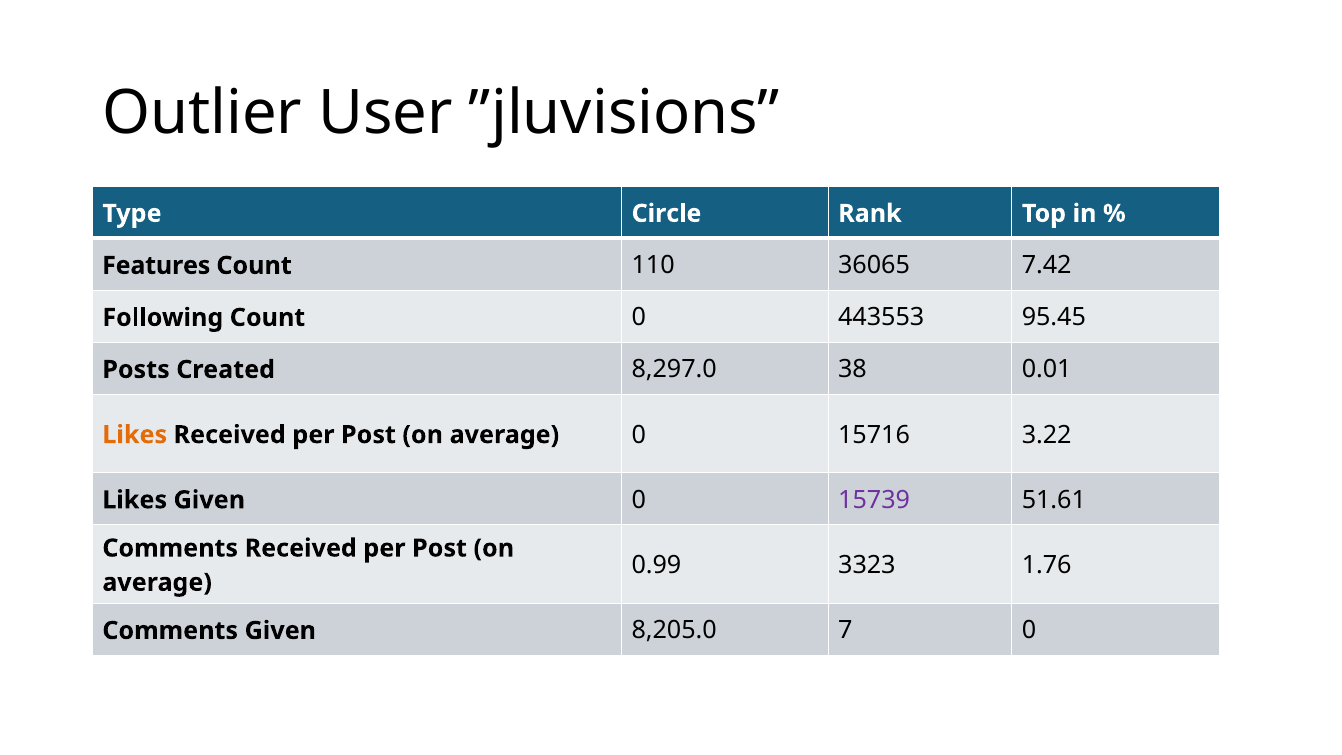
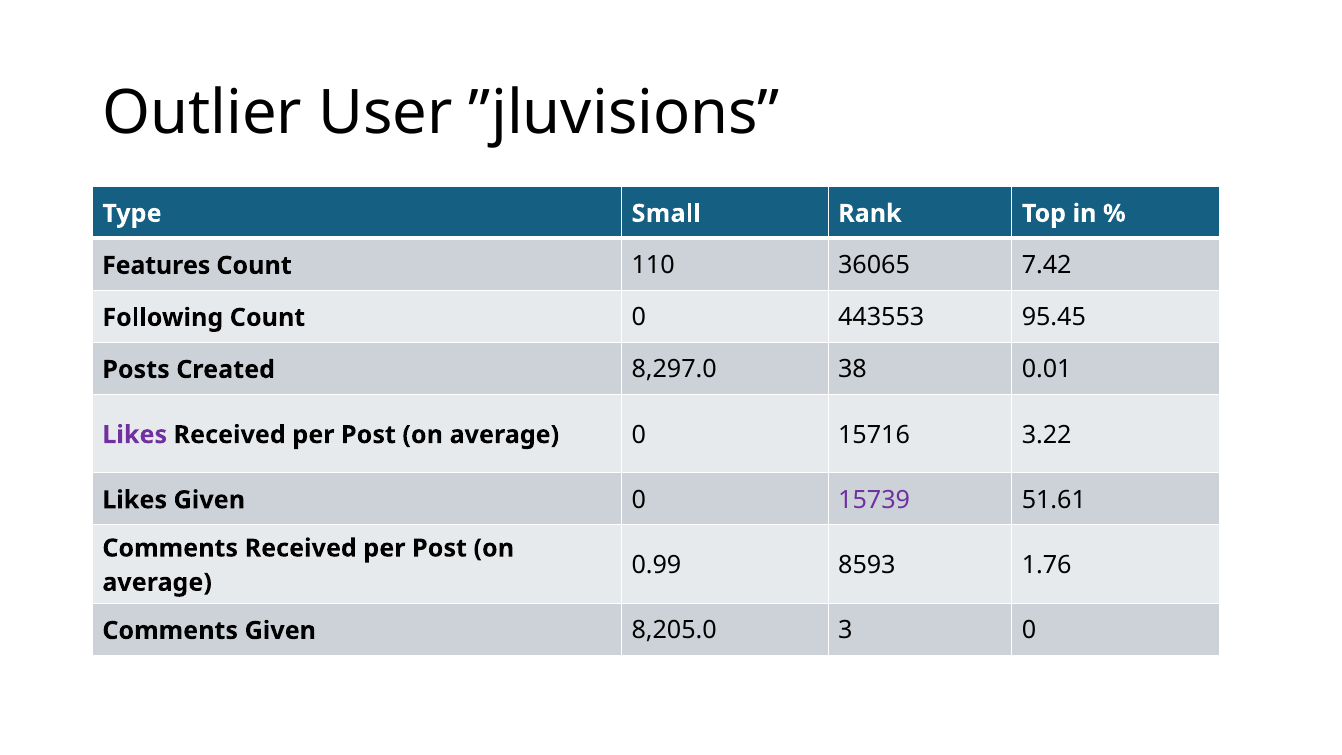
Circle: Circle -> Small (666, 213)
Likes colour: orange -> purple (135, 435)
3323: 3323 -> 8593 (867, 565)
7: 7 -> 3 (845, 631)
